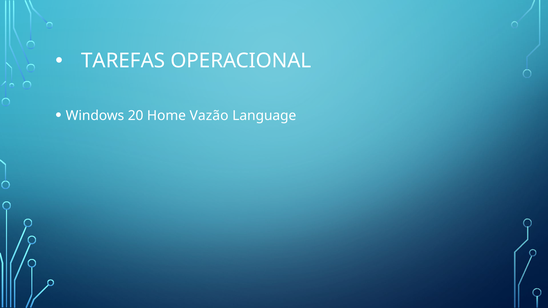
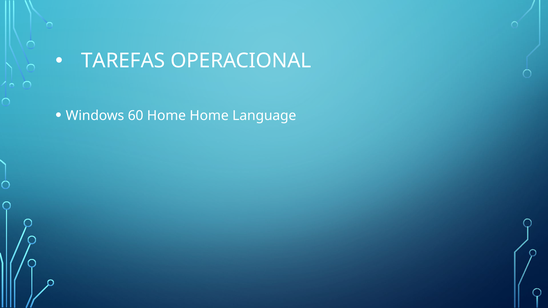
20: 20 -> 60 (136, 116)
Home Vazão: Vazão -> Home (209, 116)
